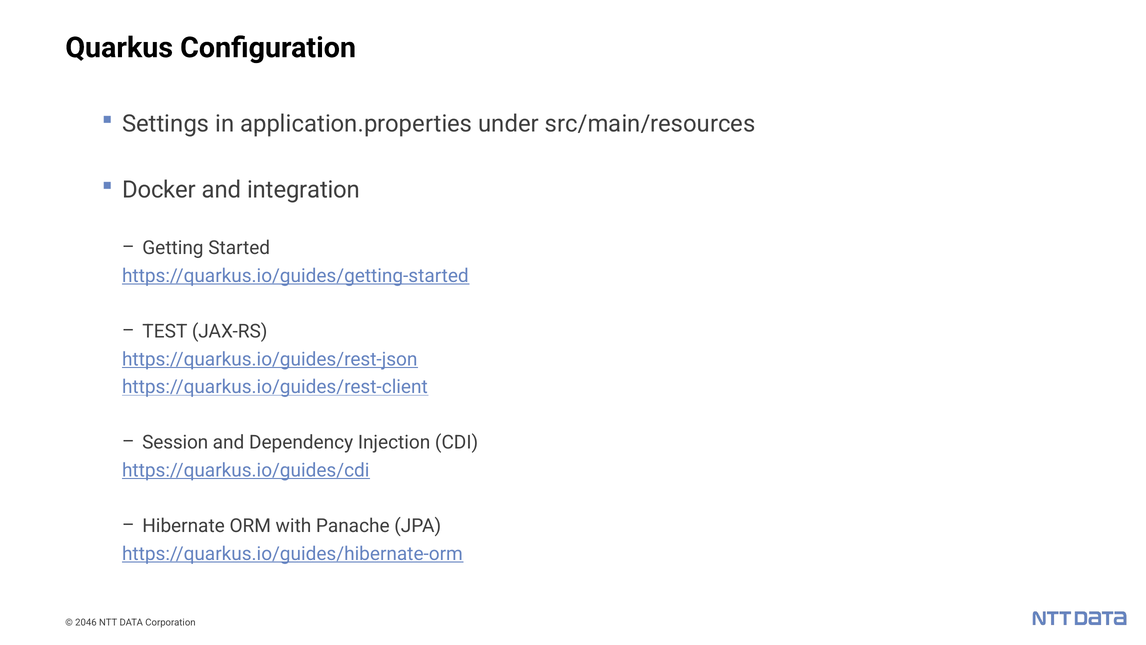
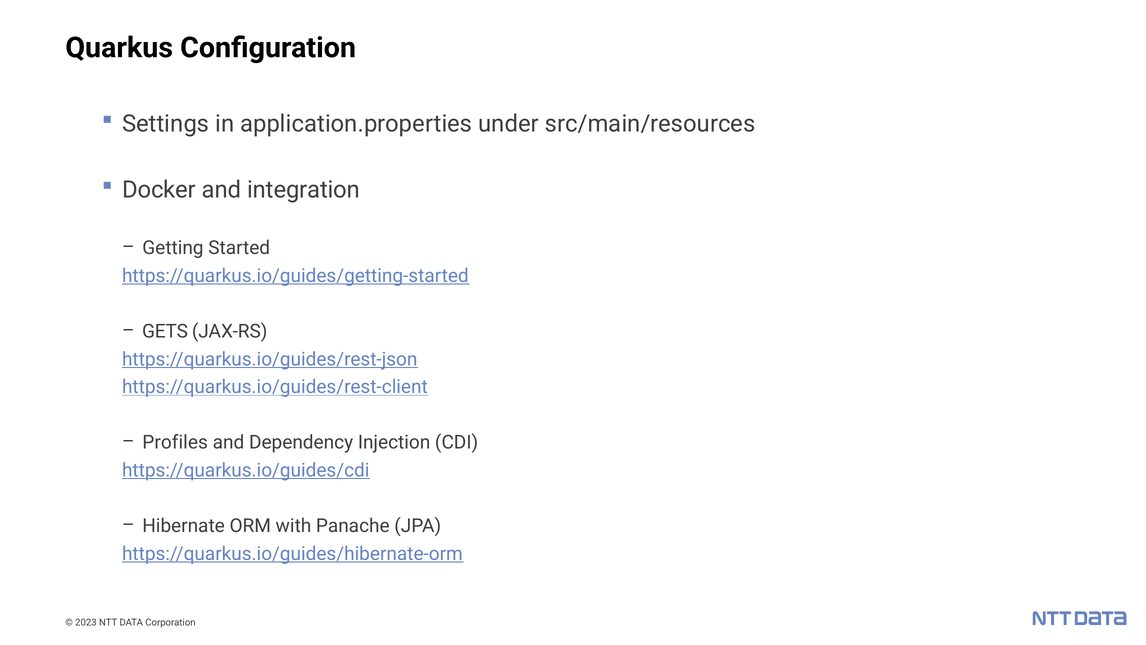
TEST: TEST -> GETS (165, 331)
Session: Session -> Profiles (175, 442)
2046: 2046 -> 2023 (86, 622)
